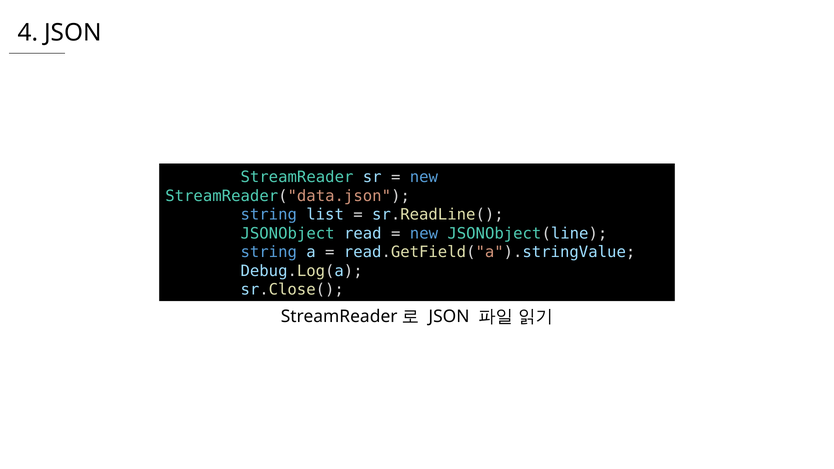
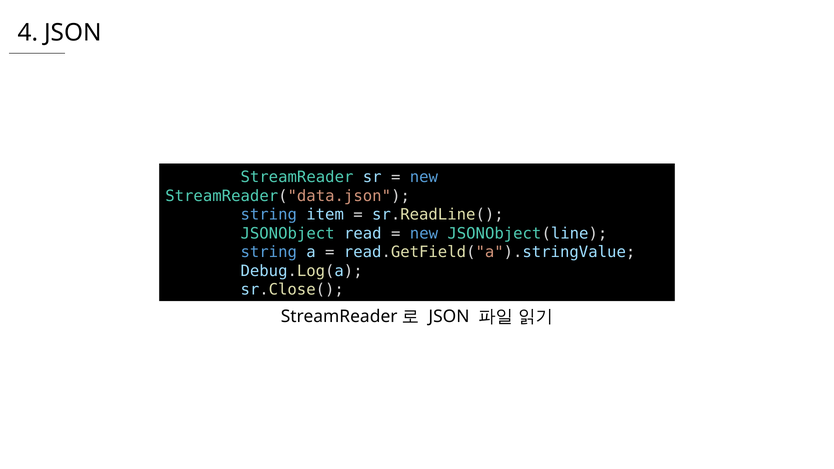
list: list -> item (325, 215)
